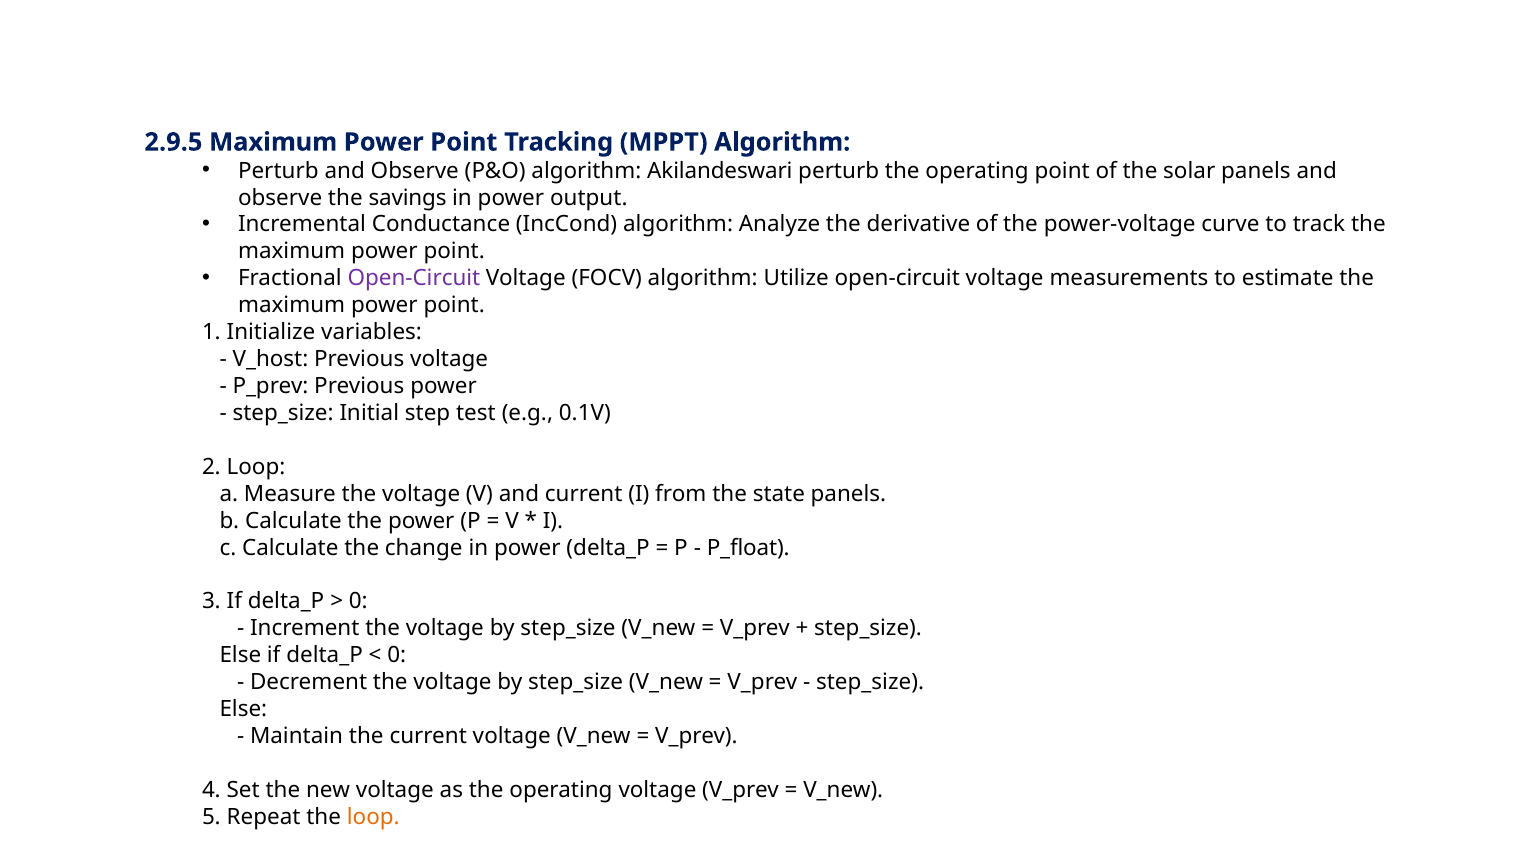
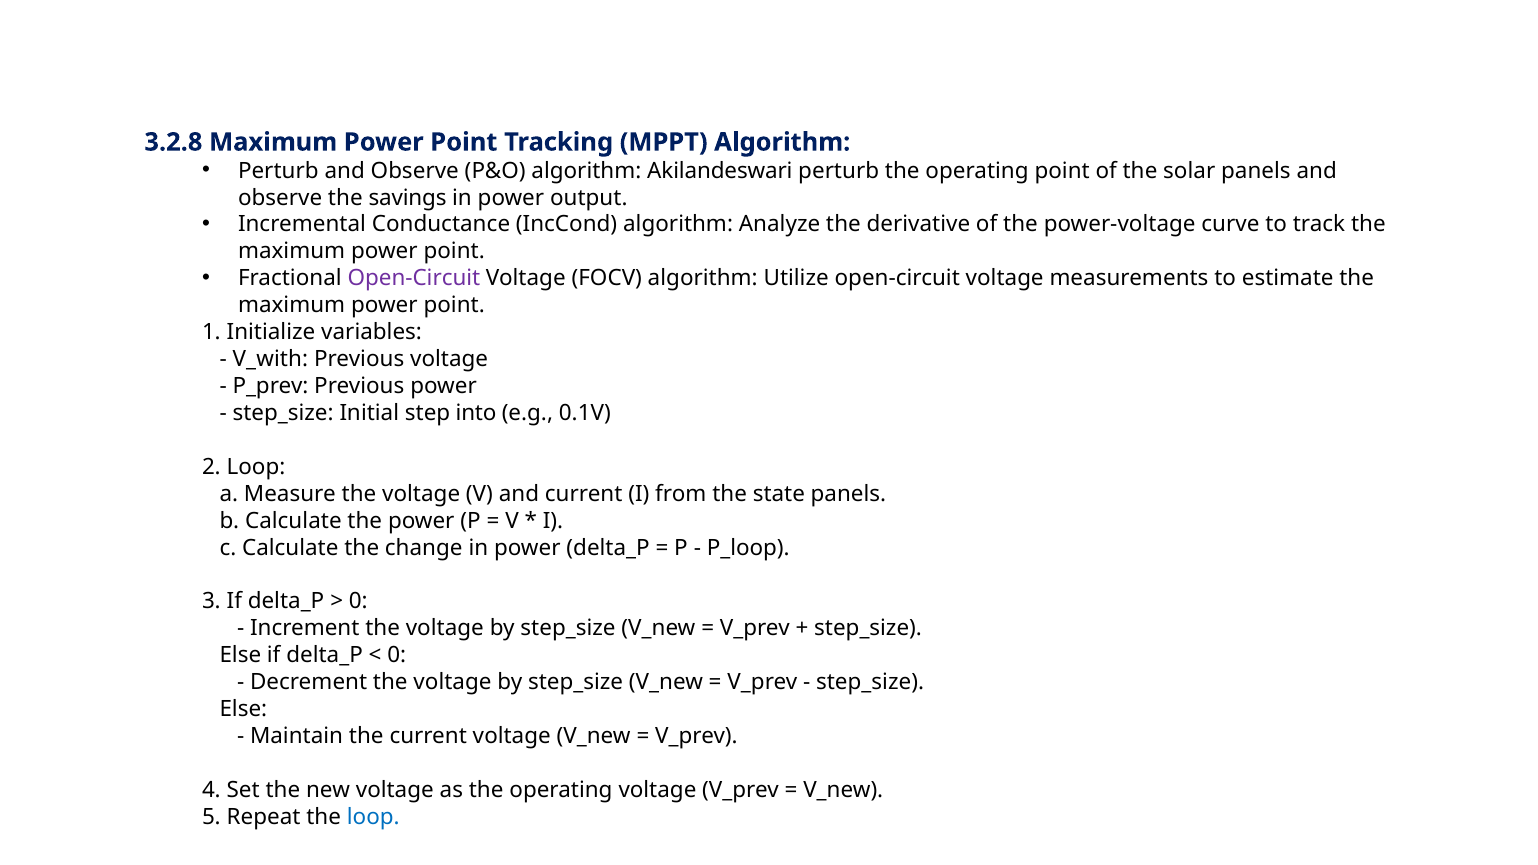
2.9.5: 2.9.5 -> 3.2.8 (173, 142)
V_host: V_host -> V_with (270, 359)
test: test -> into (476, 413)
P_float: P_float -> P_loop (748, 548)
loop colour: orange -> blue (373, 817)
